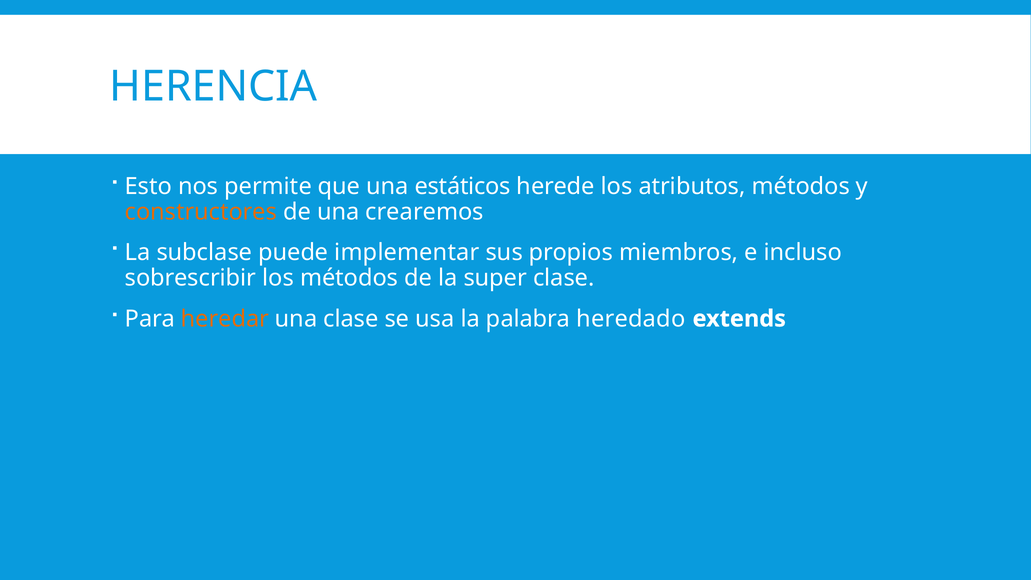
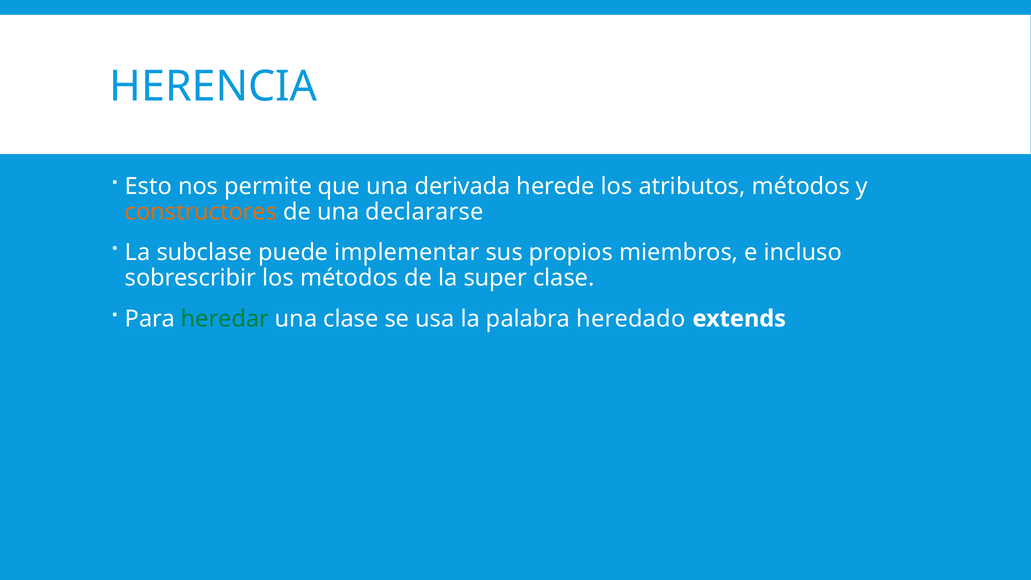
estáticos: estáticos -> derivada (463, 187)
crearemos: crearemos -> declararse (424, 212)
heredar colour: orange -> green (225, 319)
